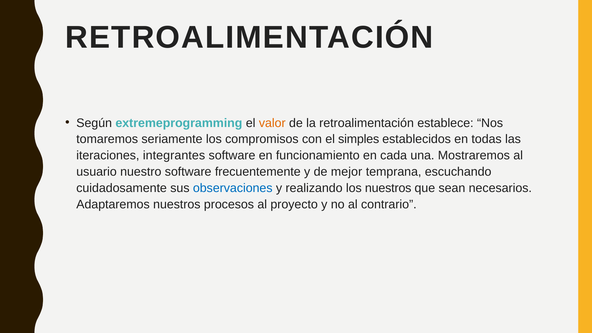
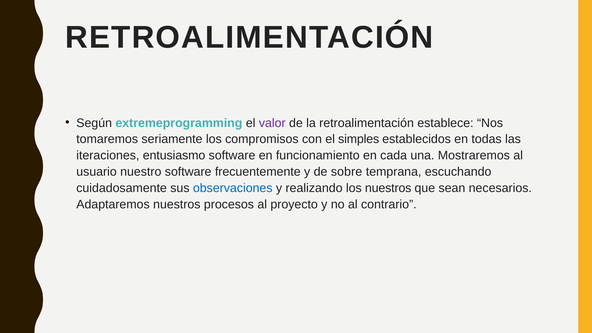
valor colour: orange -> purple (272, 123)
integrantes: integrantes -> entusiasmo (174, 156)
mejor: mejor -> sobre (347, 172)
